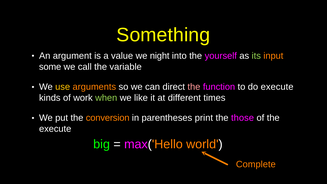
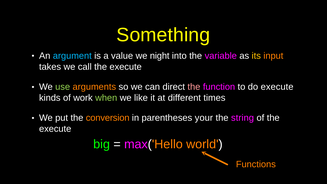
argument colour: white -> light blue (72, 56)
yourself: yourself -> variable (221, 56)
its colour: light green -> yellow (256, 56)
some: some -> takes (50, 67)
call the variable: variable -> execute (126, 67)
use colour: yellow -> light green (63, 87)
print: print -> your (204, 118)
those: those -> string (243, 118)
Complete: Complete -> Functions (256, 164)
